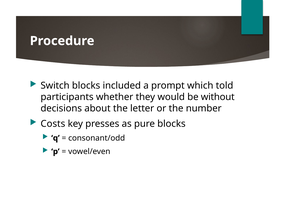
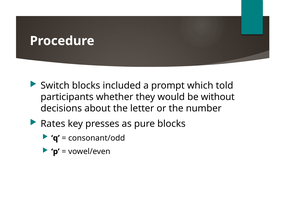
Costs: Costs -> Rates (53, 124)
